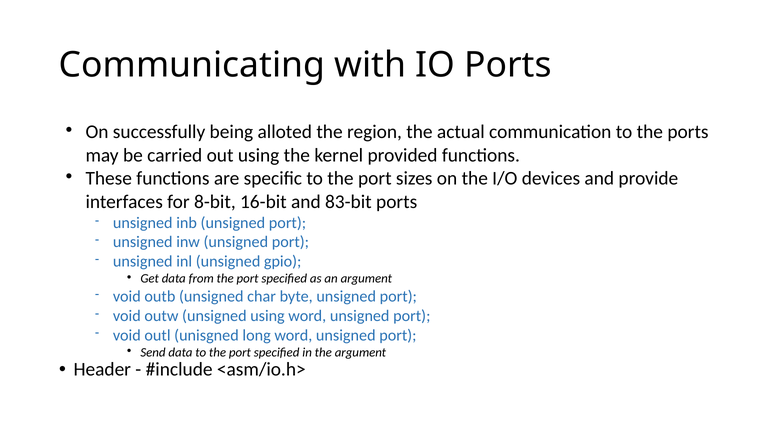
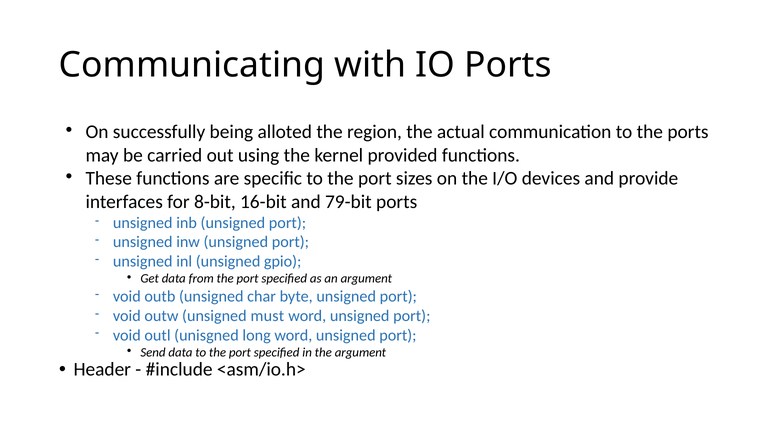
83-bit: 83-bit -> 79-bit (348, 202)
unsigned using: using -> must (267, 316)
